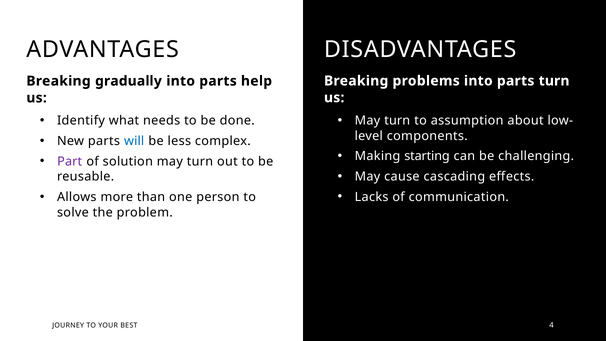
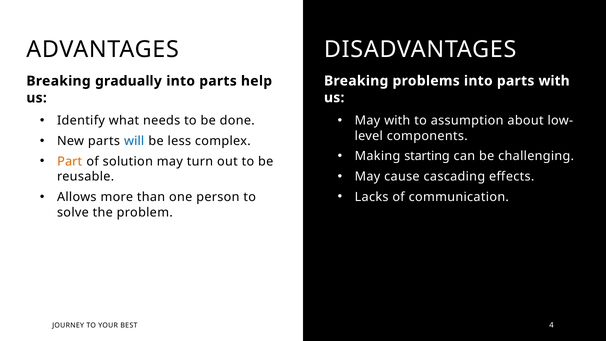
parts turn: turn -> with (554, 81)
turn: turn -> with (397, 121)
Part colour: purple -> orange (70, 161)
